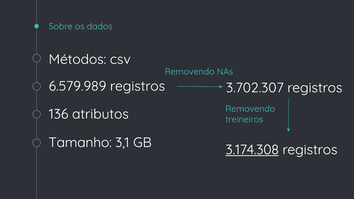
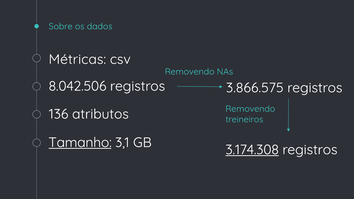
Métodos: Métodos -> Métricas (77, 59)
6.579.989: 6.579.989 -> 8.042.506 (78, 86)
3.702.307: 3.702.307 -> 3.866.575 (255, 88)
Tamanho underline: none -> present (80, 143)
